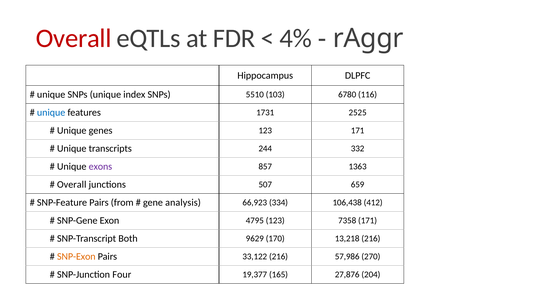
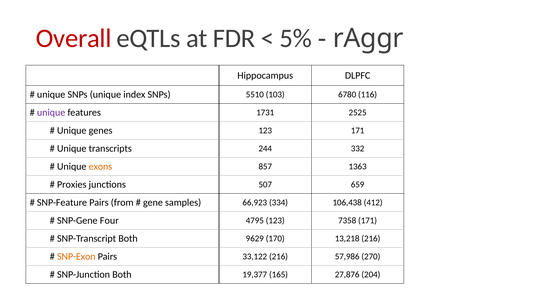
4%: 4% -> 5% (296, 38)
unique colour: blue -> purple (51, 113)
exons colour: purple -> orange (100, 167)
Overall: Overall -> Proxies (72, 185)
analysis: analysis -> samples (183, 203)
Exon: Exon -> Four (109, 221)
SNP-Junction Four: Four -> Both (122, 275)
